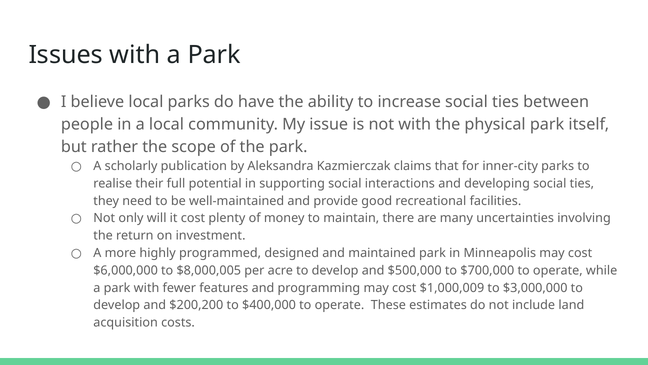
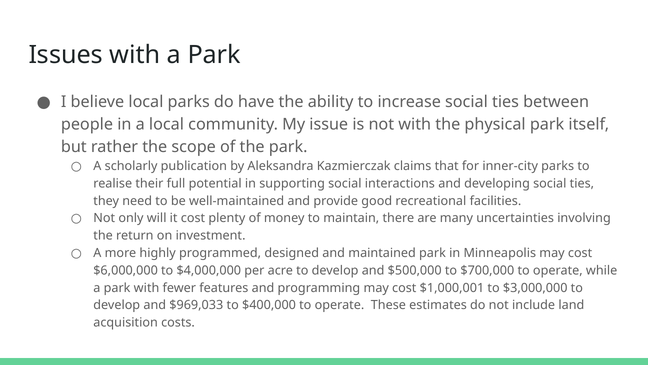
$8,000,005: $8,000,005 -> $4,000,000 (209, 270)
$1,000,009: $1,000,009 -> $1,000,001 (452, 287)
$200,200: $200,200 -> $969,033 (196, 305)
